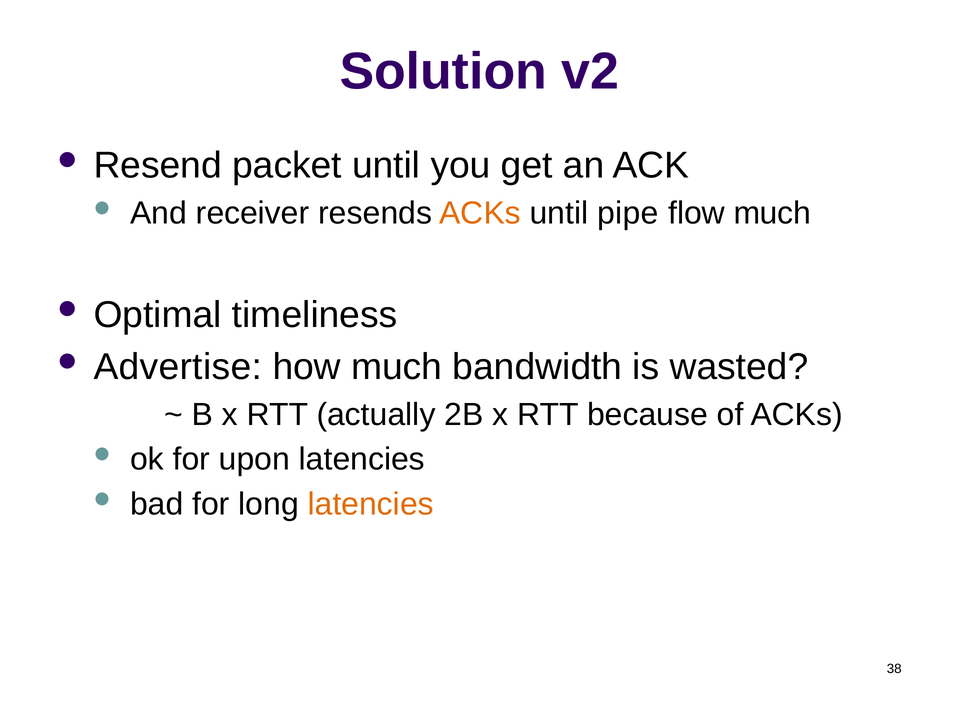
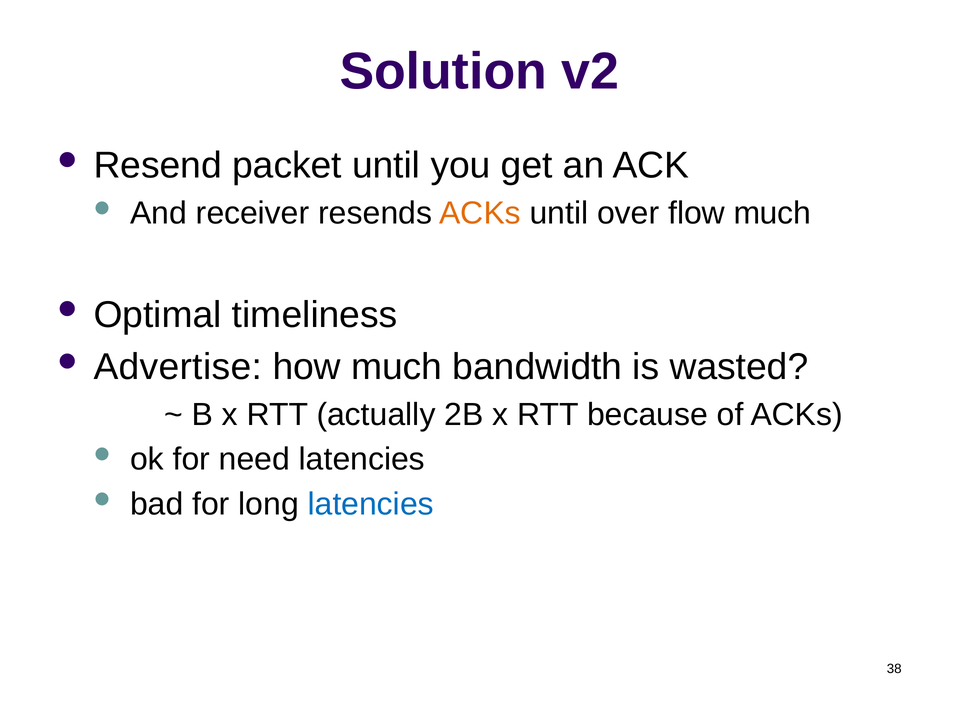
pipe: pipe -> over (628, 213)
upon: upon -> need (254, 459)
latencies colour: orange -> blue (371, 504)
